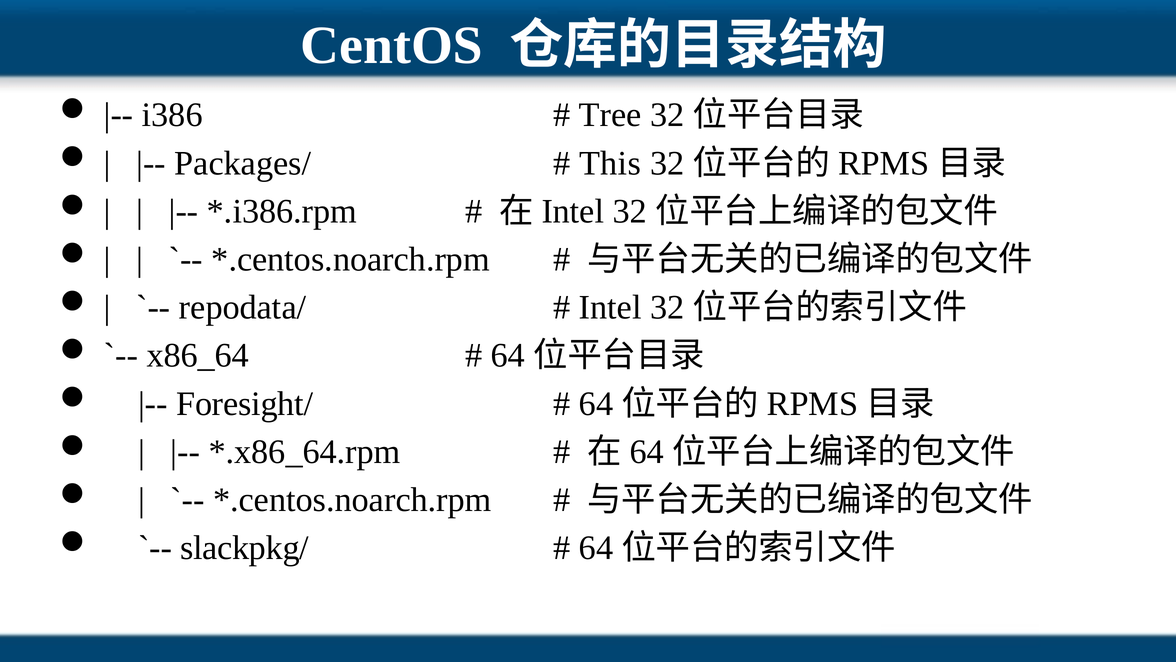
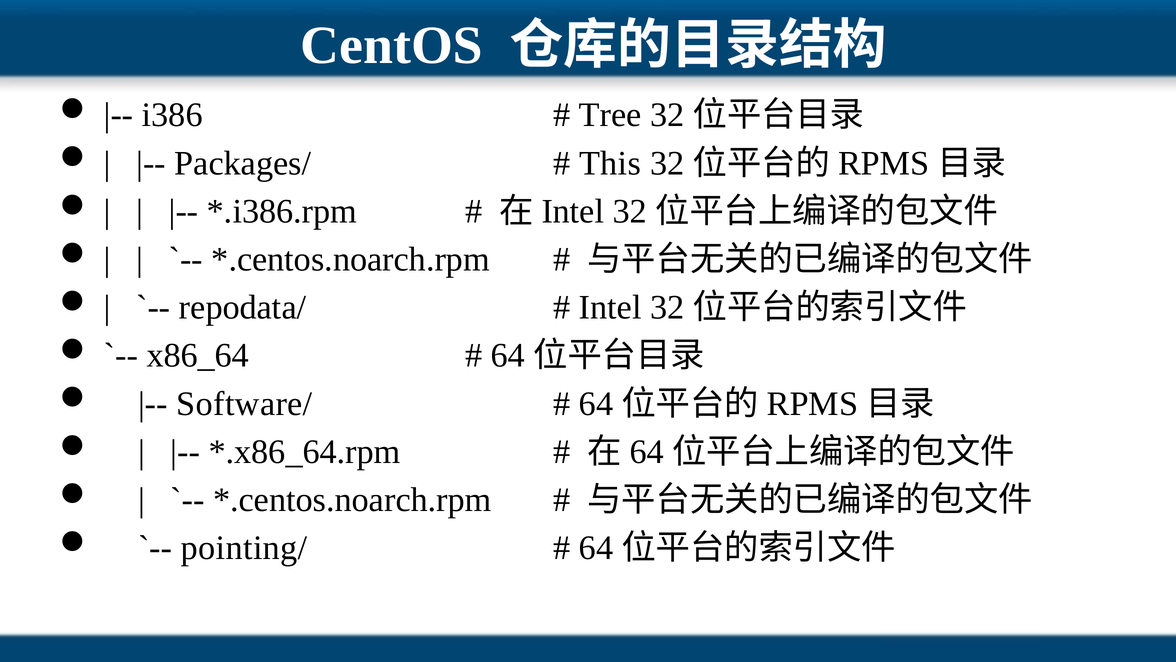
Foresight/: Foresight/ -> Software/ (244, 403)
slackpkg/: slackpkg/ -> pointing/ (244, 548)
